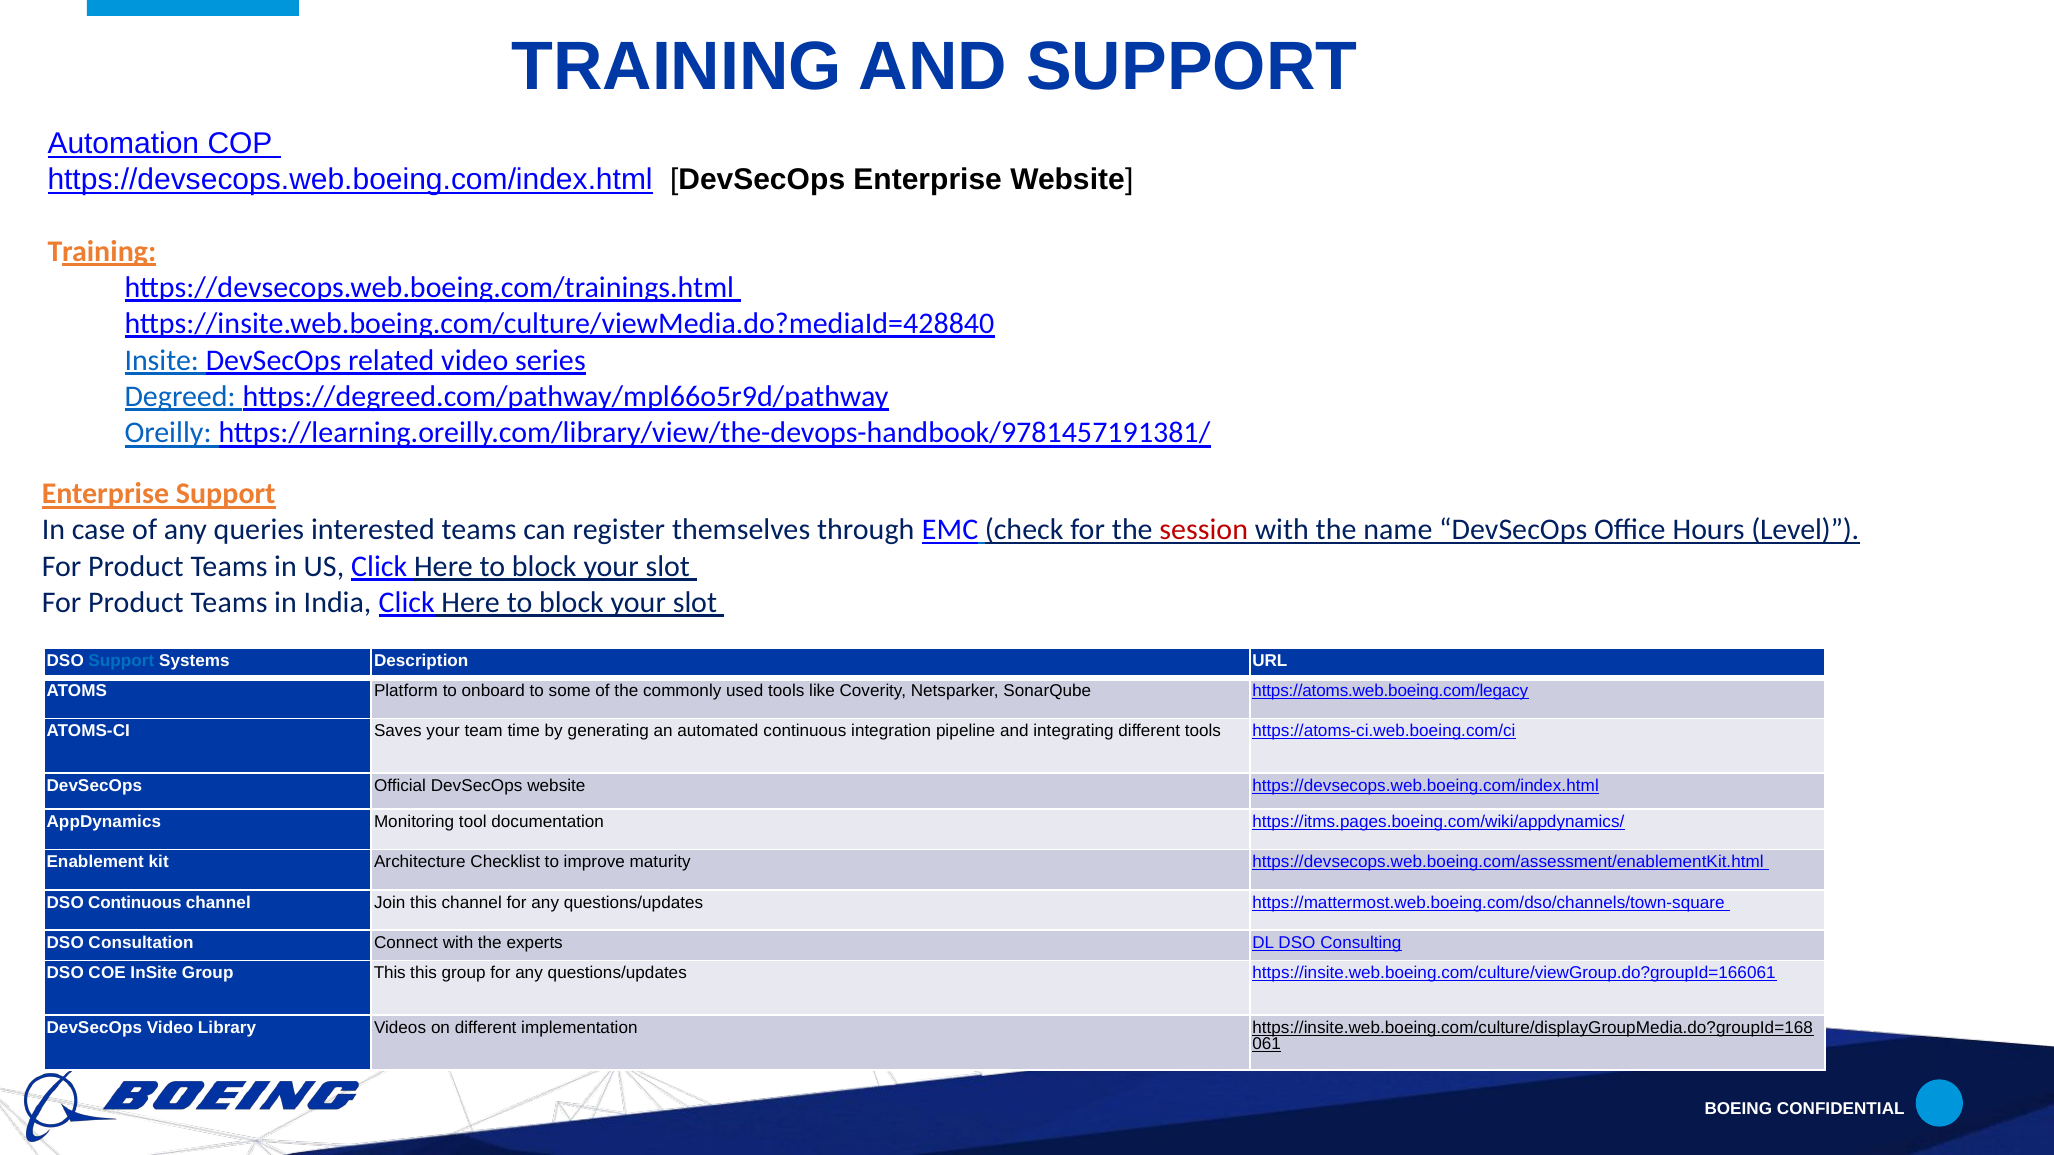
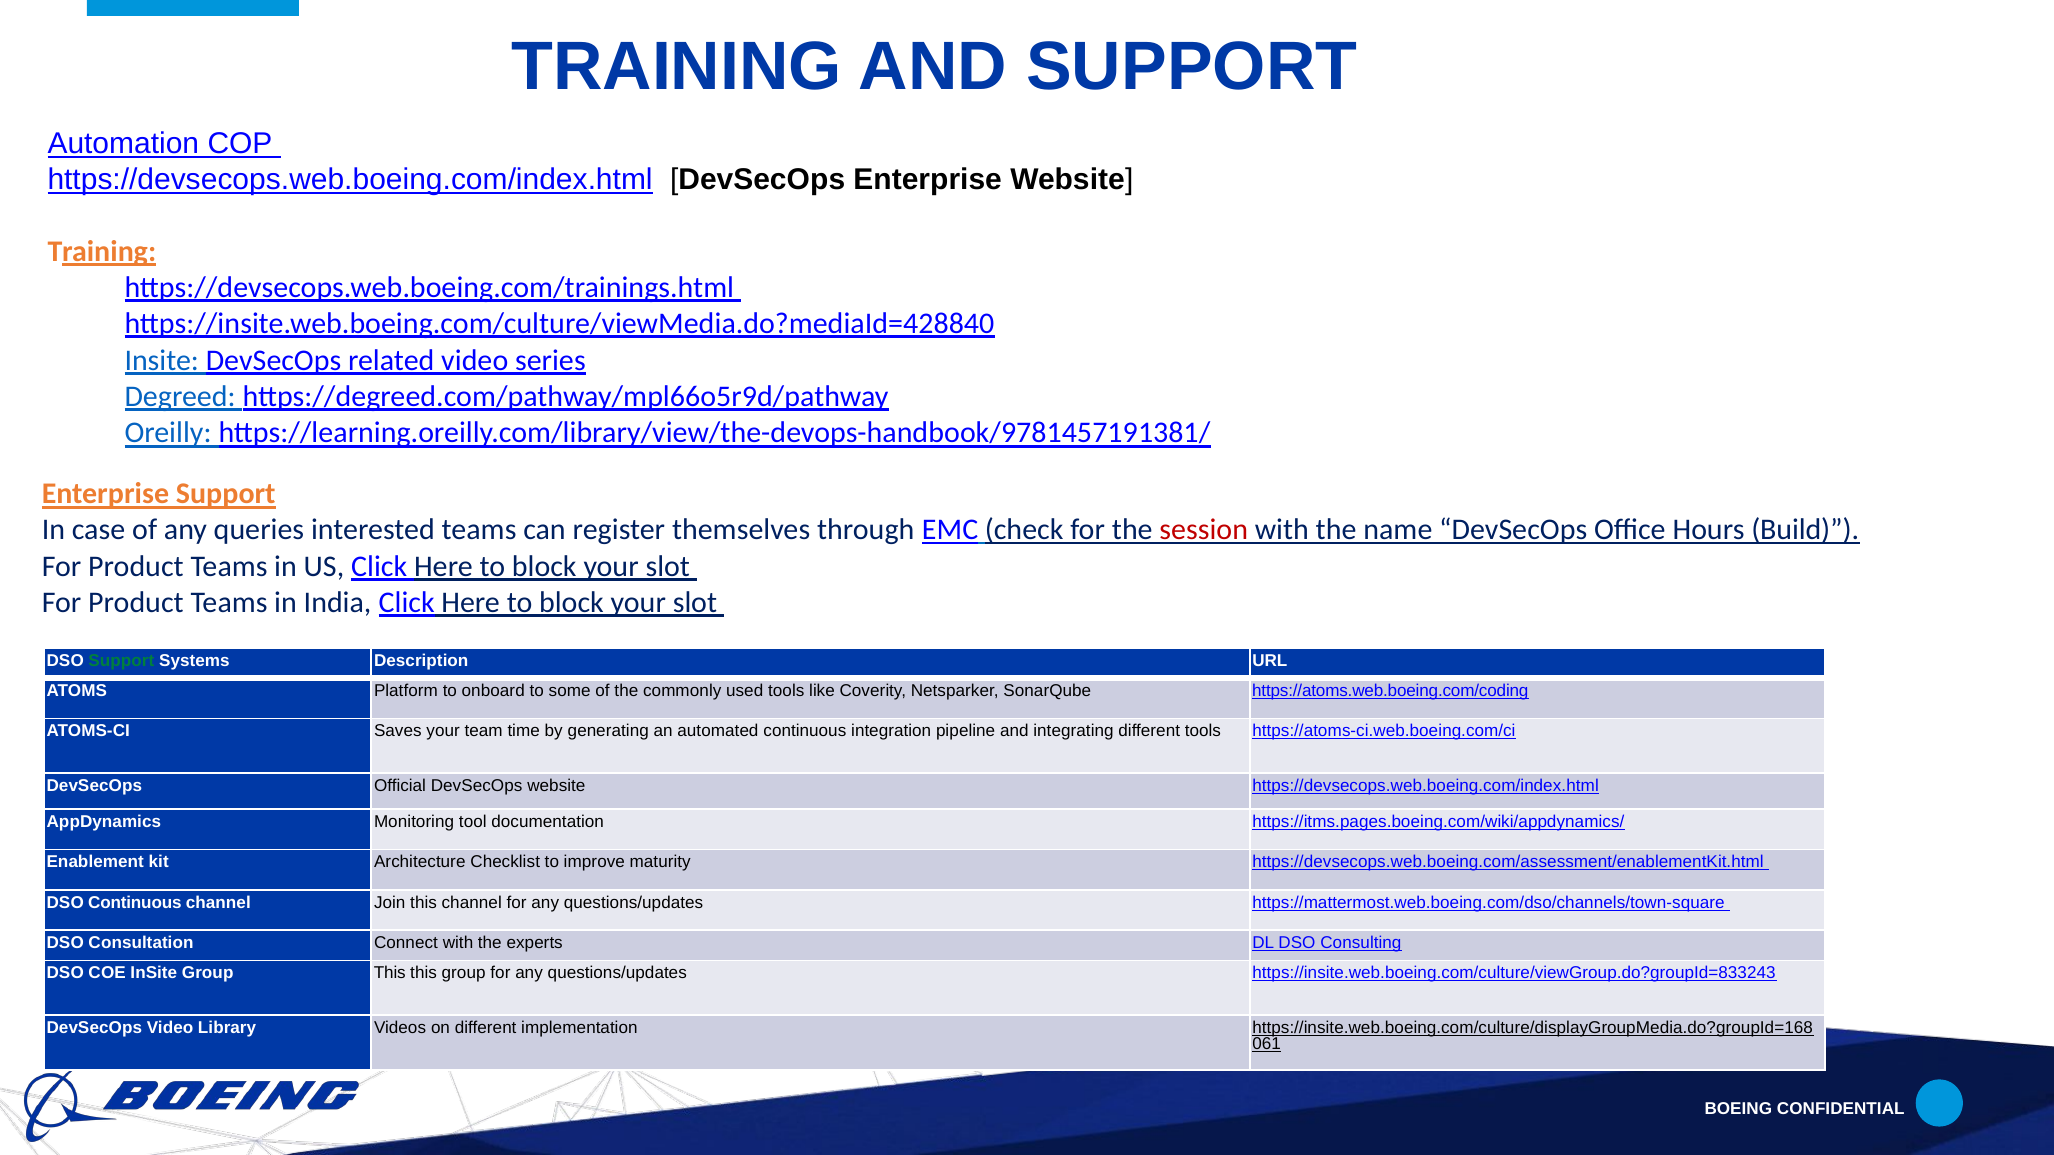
Level: Level -> Build (1805, 530)
Support colour: blue -> green (121, 661)
https://atoms.web.boeing.com/legacy: https://atoms.web.boeing.com/legacy -> https://atoms.web.boeing.com/coding (1390, 691)
https://insite.web.boeing.com/culture/viewGroup.do?groupId=166061: https://insite.web.boeing.com/culture/viewGroup.do?groupId=166061 -> https://insite.web.boeing.com/culture/viewGroup.do?groupId=833243 (1514, 974)
